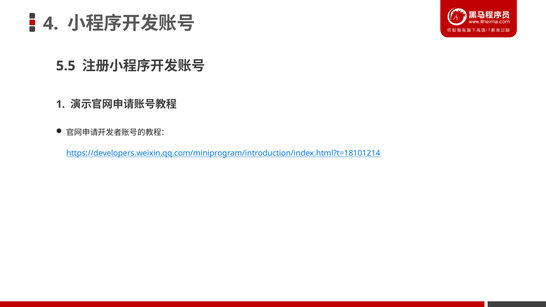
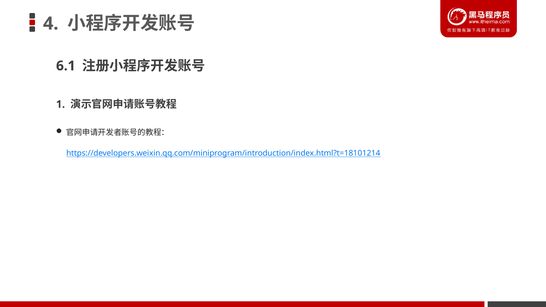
5.5: 5.5 -> 6.1 (66, 66)
